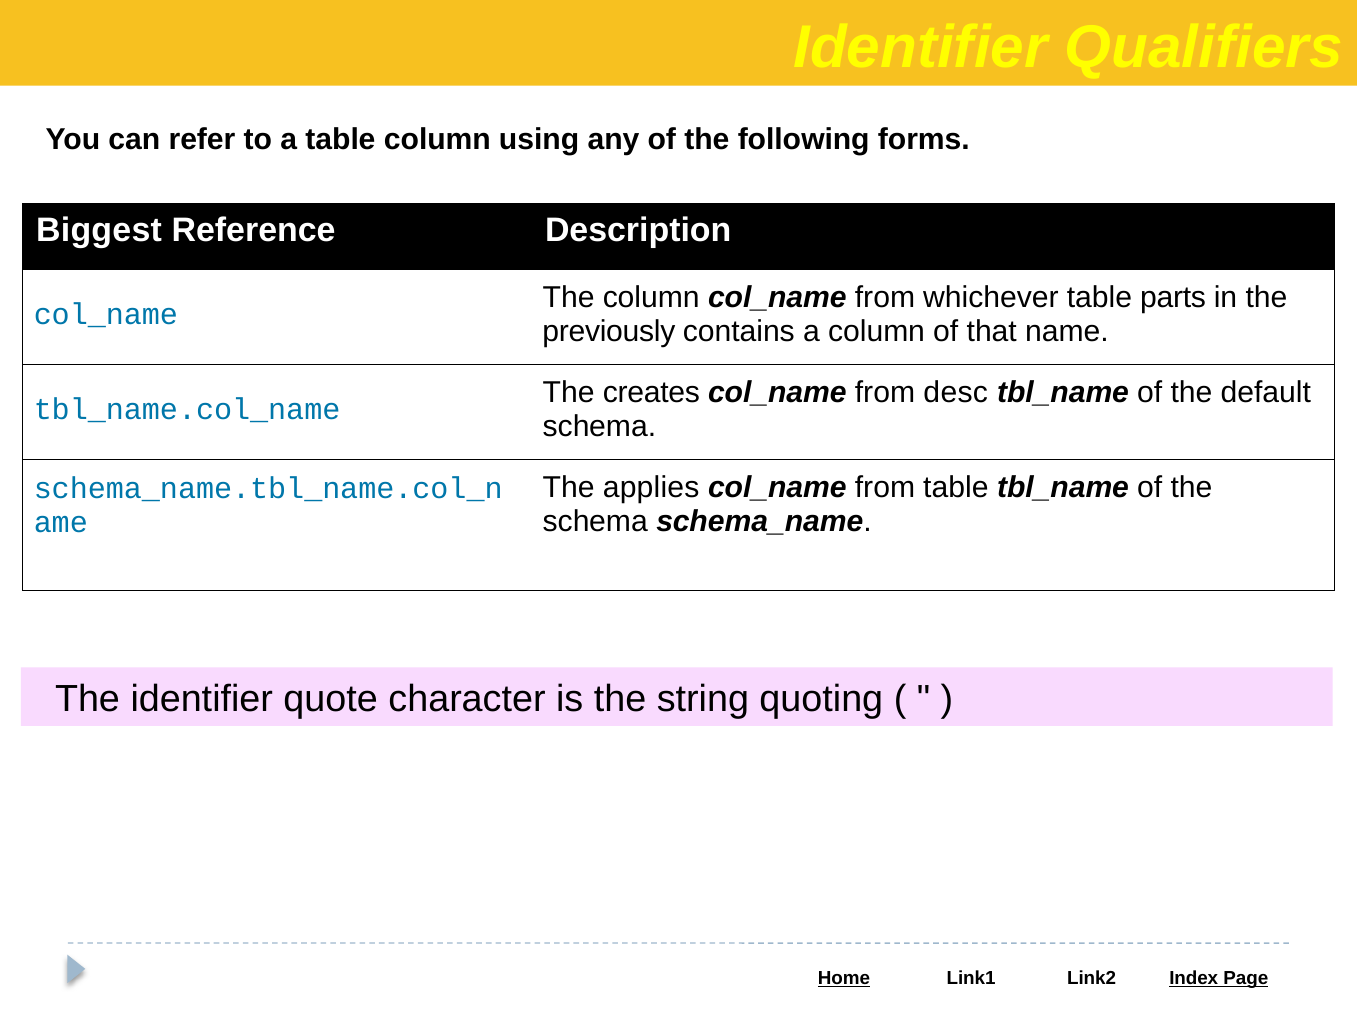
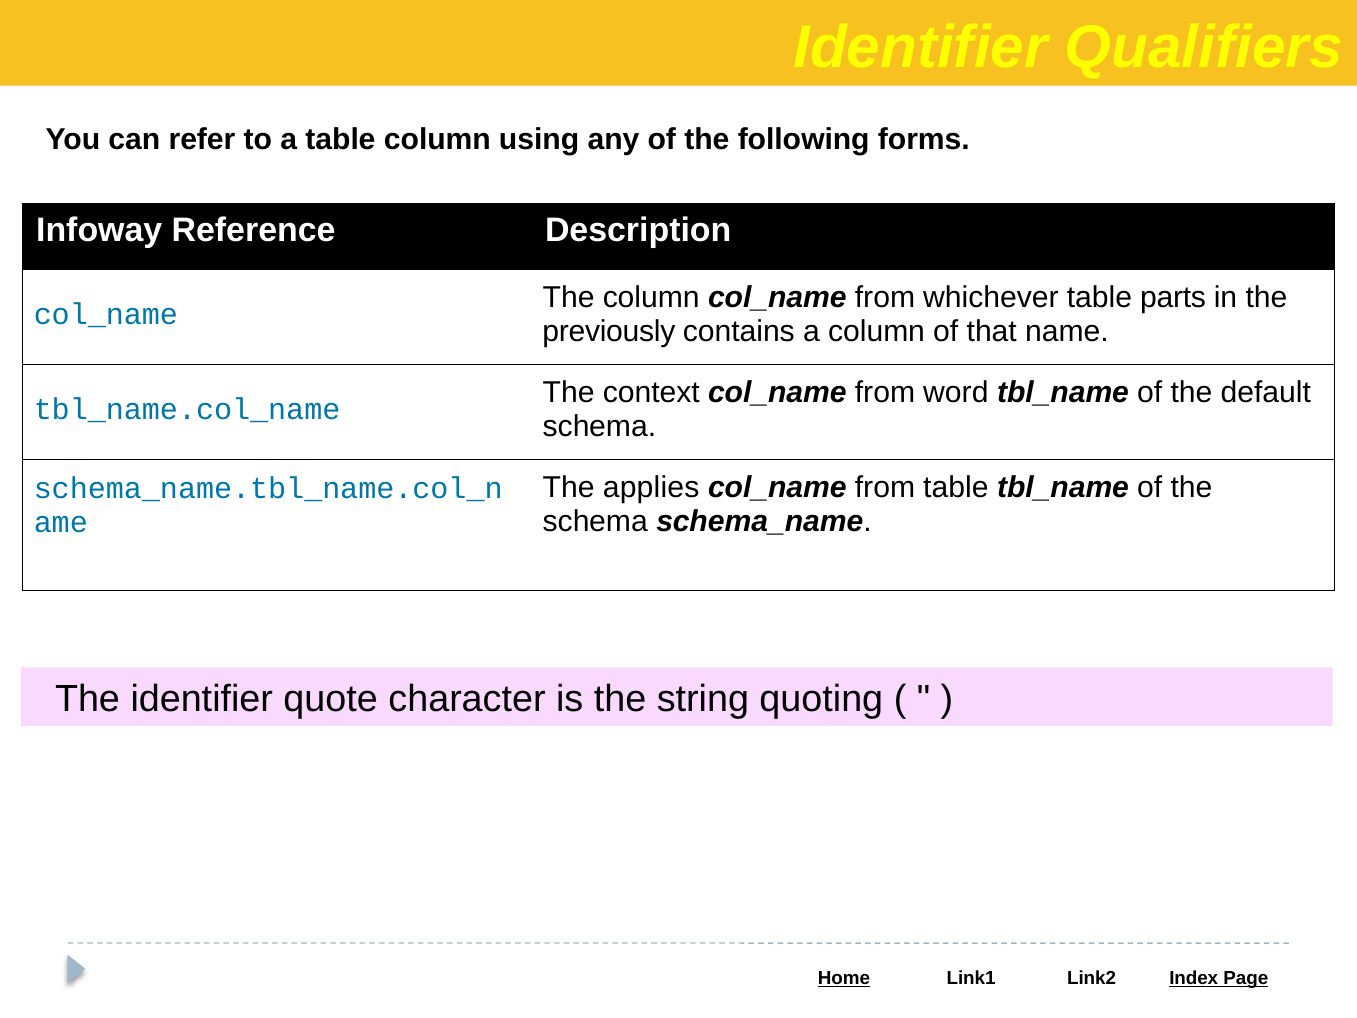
Biggest: Biggest -> Infoway (99, 230)
creates: creates -> context (651, 393)
desc: desc -> word (956, 393)
